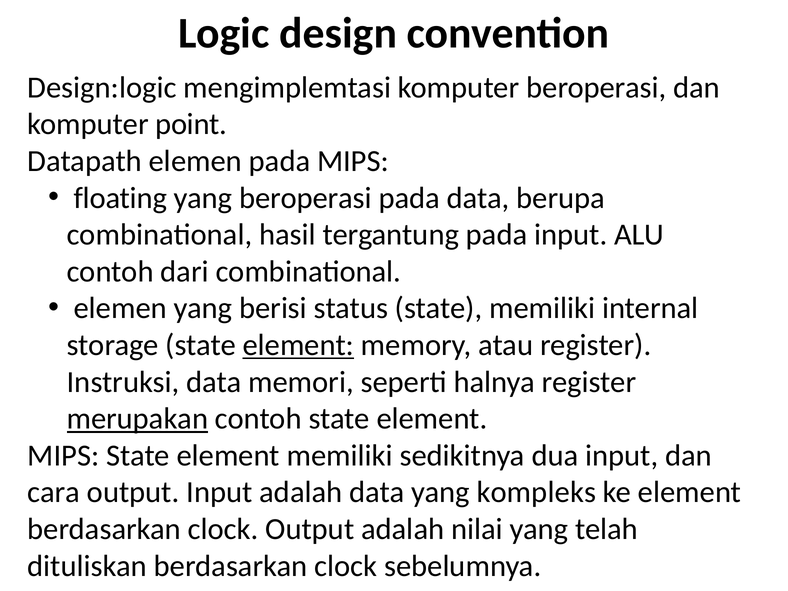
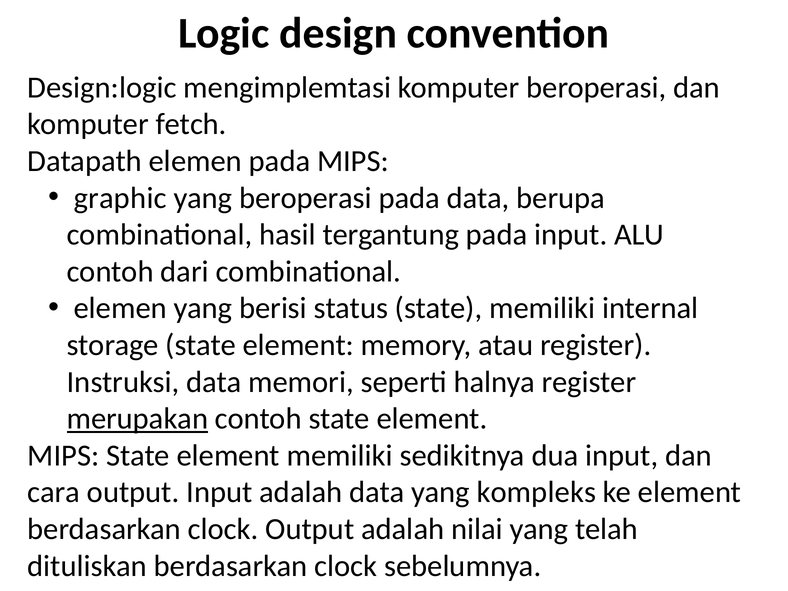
point: point -> fetch (191, 124)
floating: floating -> graphic (120, 198)
element underline: present -> none (298, 345)
